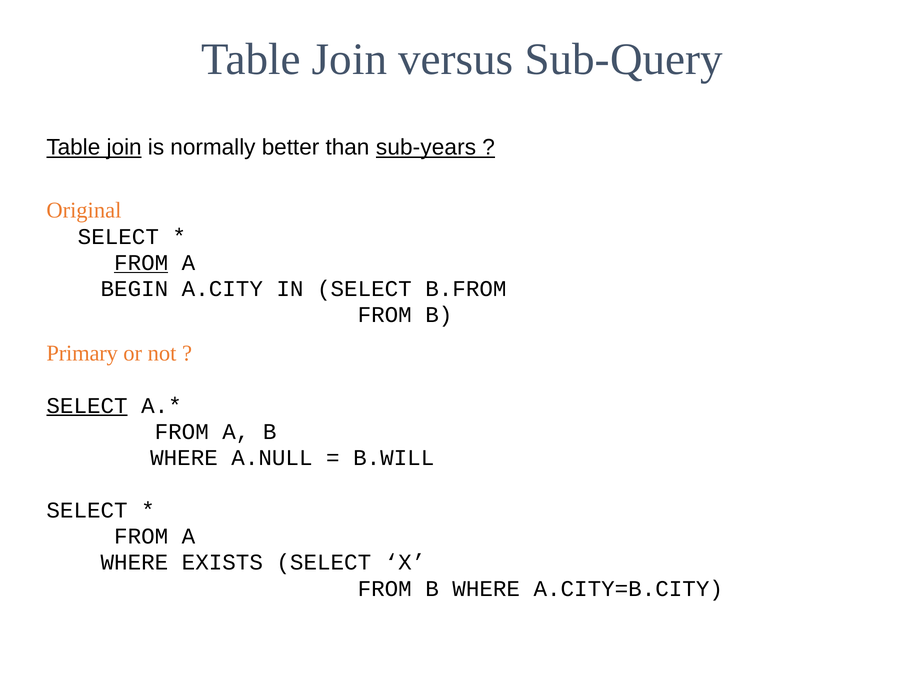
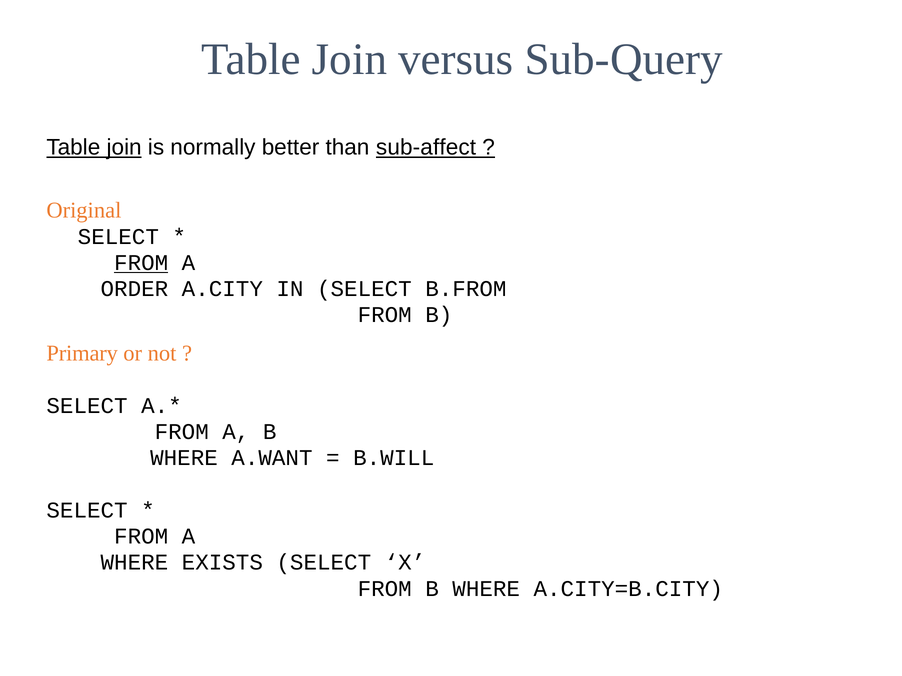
sub-years: sub-years -> sub-affect (426, 147)
BEGIN: BEGIN -> ORDER (134, 289)
SELECT underline: present -> none (87, 406)
A.NULL: A.NULL -> A.WANT (272, 458)
